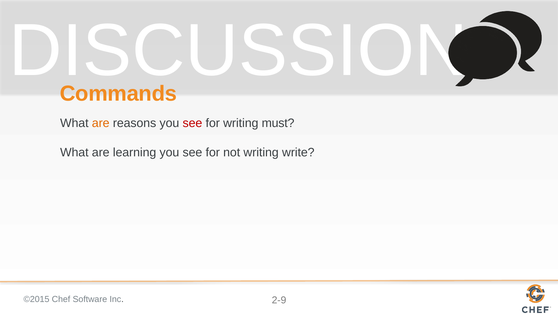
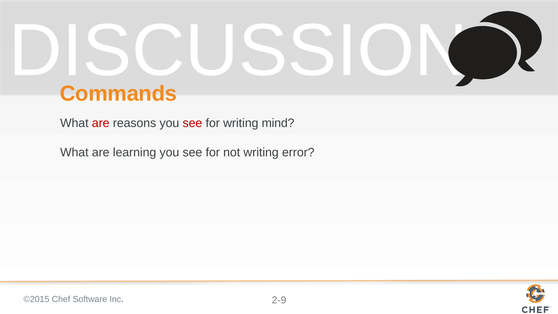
are colour: orange -> red (101, 123)
must: must -> mind (278, 123)
write: write -> error (298, 153)
